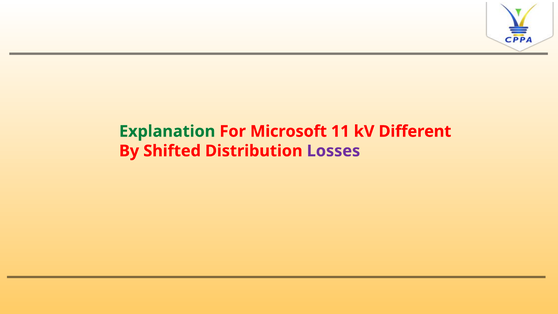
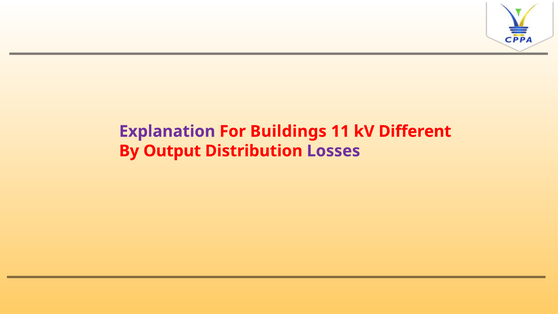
Explanation colour: green -> purple (167, 131)
Microsoft: Microsoft -> Buildings (288, 131)
Shifted: Shifted -> Output (172, 151)
